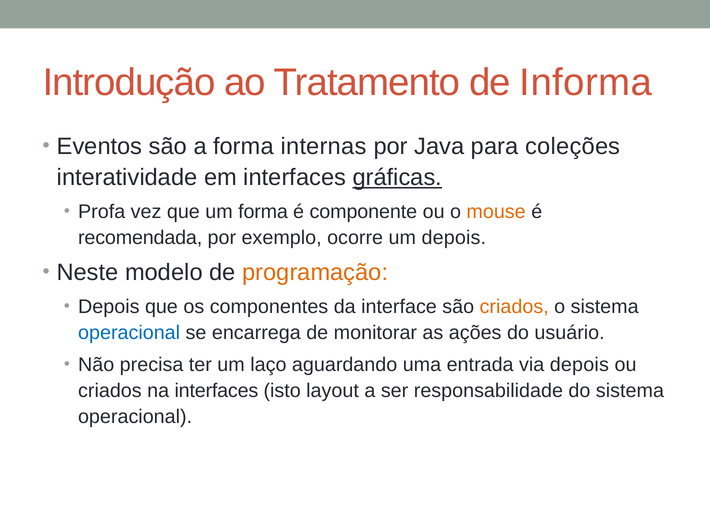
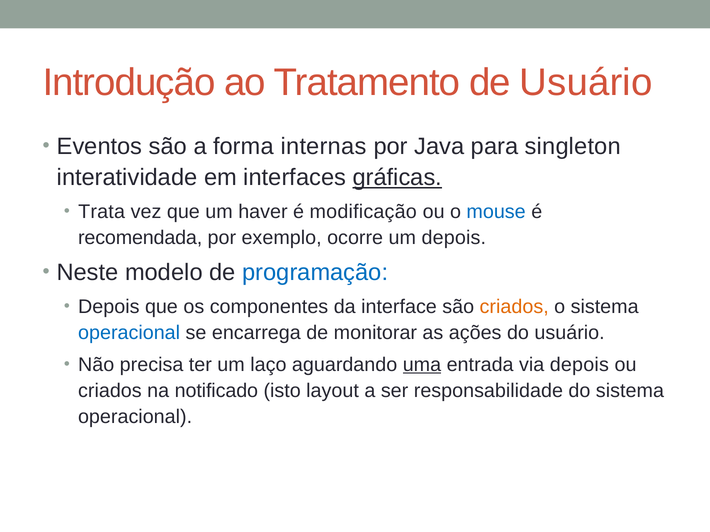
de Informa: Informa -> Usuário (586, 83)
coleções: coleções -> singleton (573, 146)
Profa: Profa -> Trata (102, 212)
um forma: forma -> haver (263, 212)
componente: componente -> modificação (363, 212)
mouse colour: orange -> blue (496, 212)
programação colour: orange -> blue (315, 273)
uma underline: none -> present (422, 365)
na interfaces: interfaces -> notificado (216, 391)
